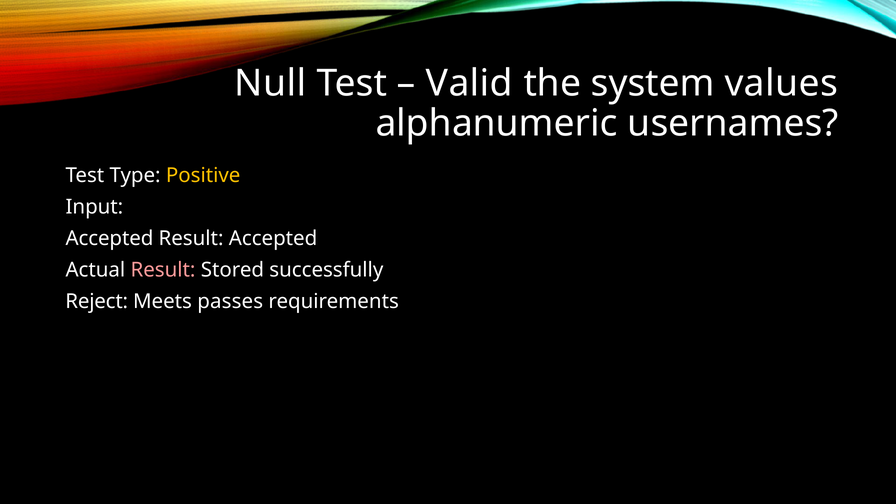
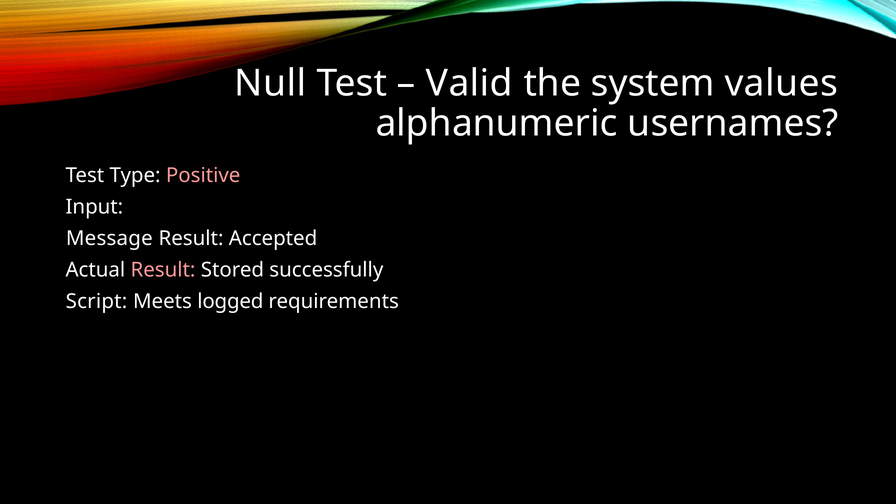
Positive colour: yellow -> pink (203, 176)
Accepted: Accepted -> Message (109, 239)
Reject: Reject -> Script (97, 302)
passes: passes -> logged (230, 302)
